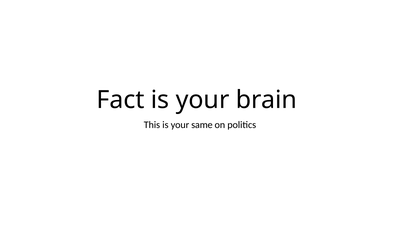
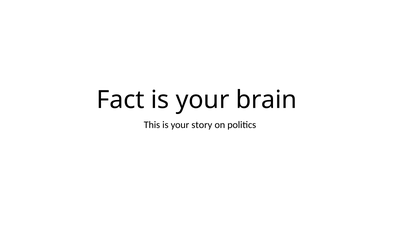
same: same -> story (202, 125)
